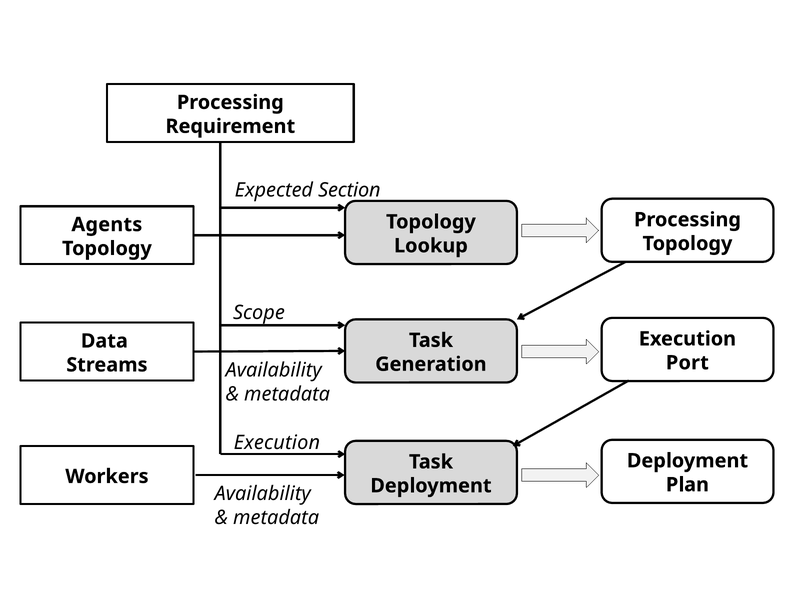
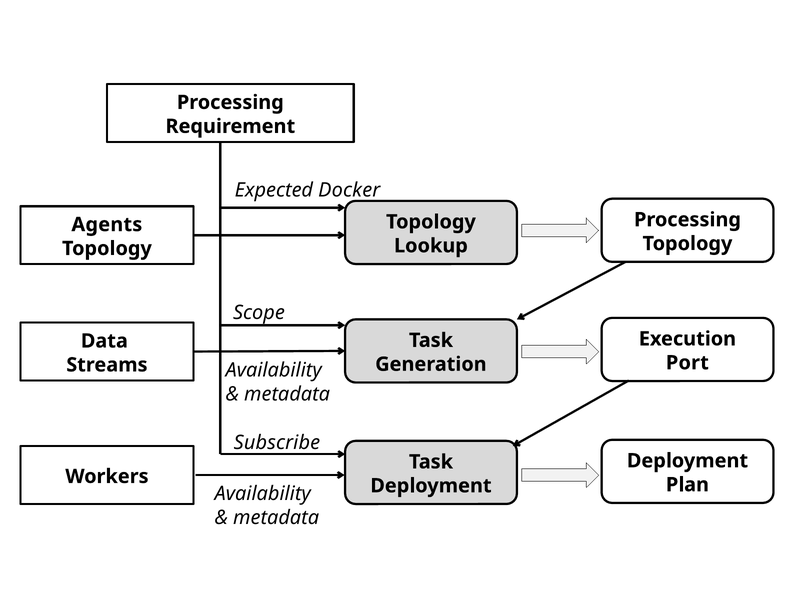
Section: Section -> Docker (349, 190)
Execution: Execution -> Subscribe (277, 443)
